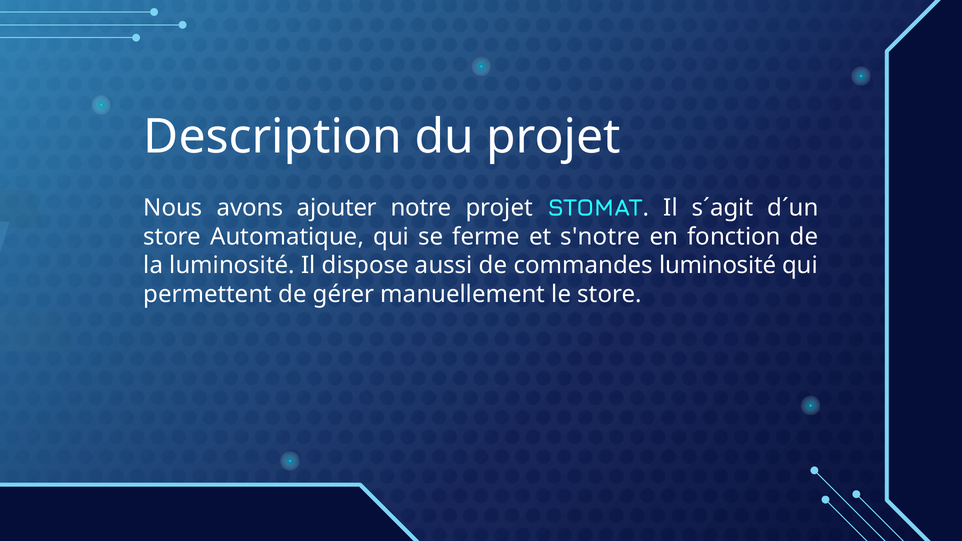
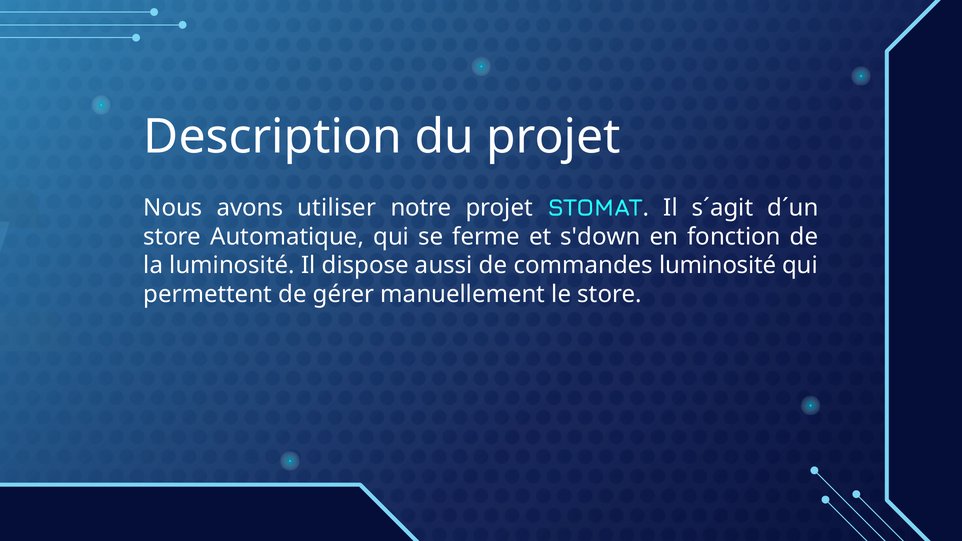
ajouter: ajouter -> utiliser (337, 208)
s'notre: s'notre -> s'down (600, 237)
